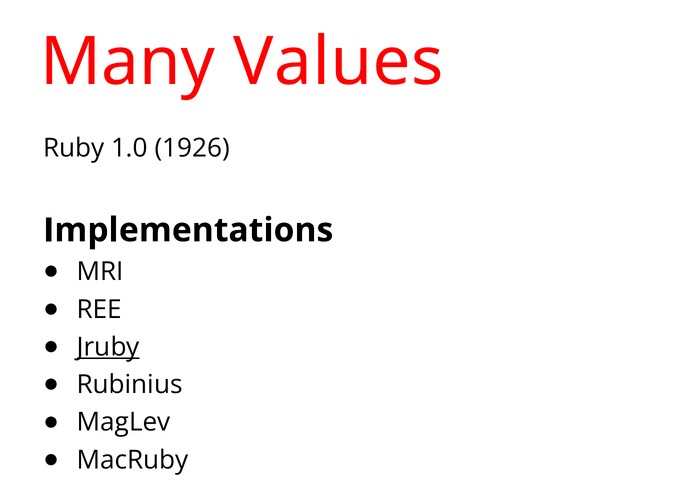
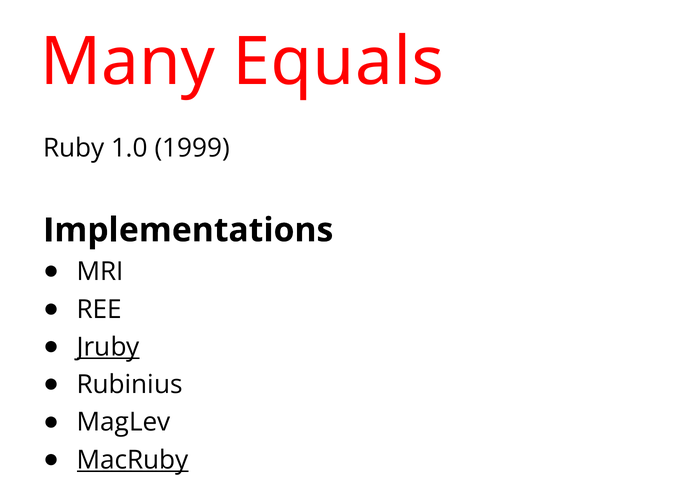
Values: Values -> Equals (338, 62)
1926: 1926 -> 1999 (192, 148)
MacRuby underline: none -> present (133, 461)
